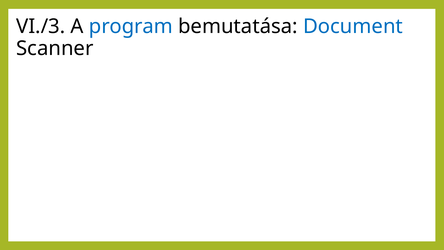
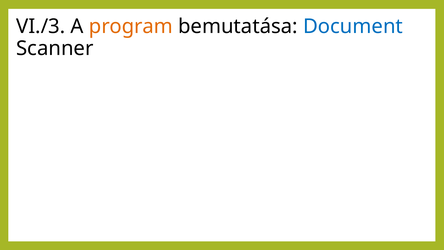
program colour: blue -> orange (131, 26)
